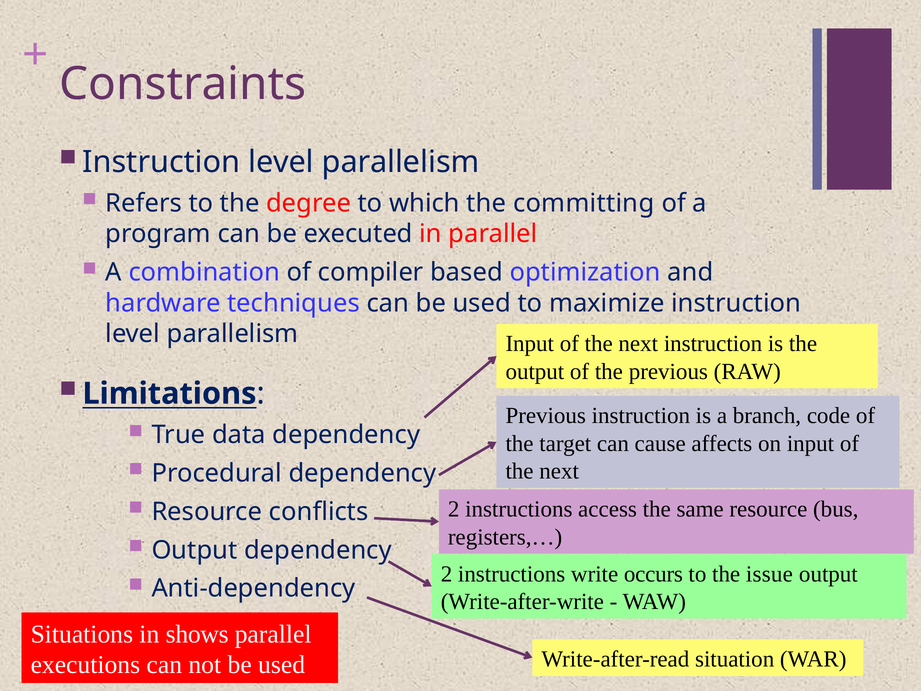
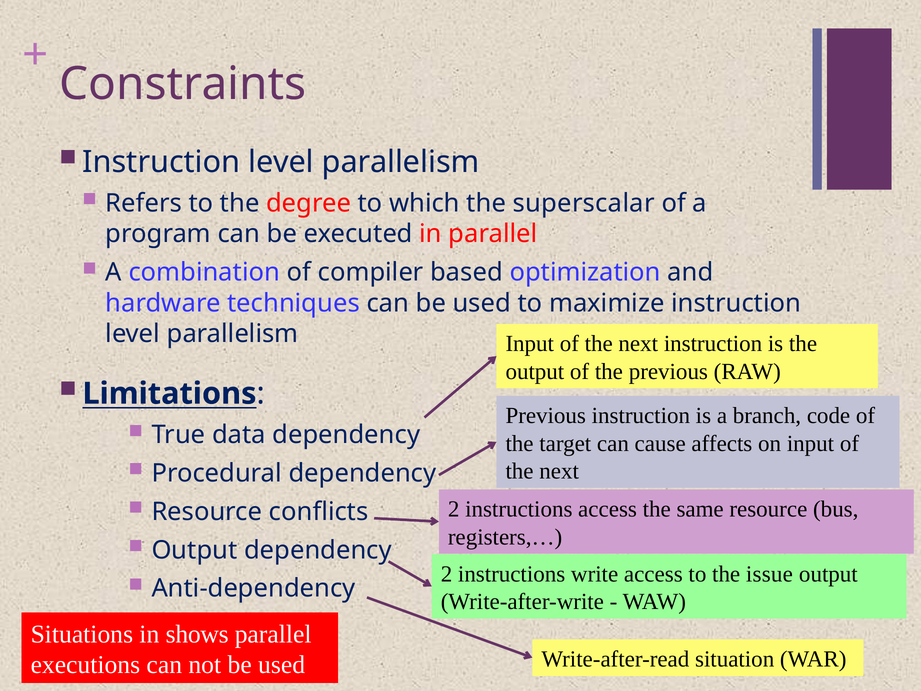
committing: committing -> superscalar (584, 203)
write occurs: occurs -> access (653, 574)
